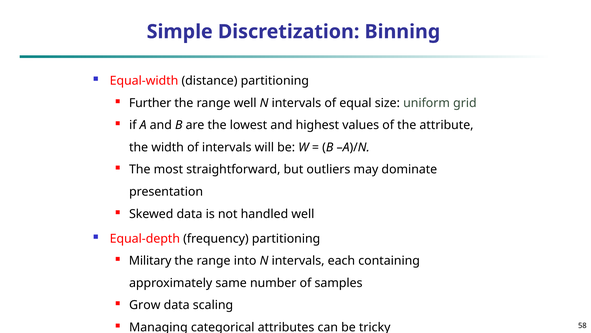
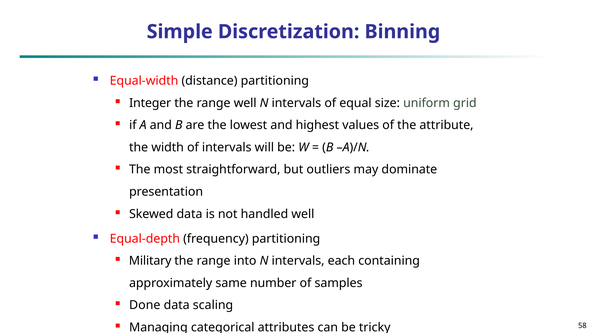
Further: Further -> Integer (150, 103)
Grow: Grow -> Done (145, 305)
